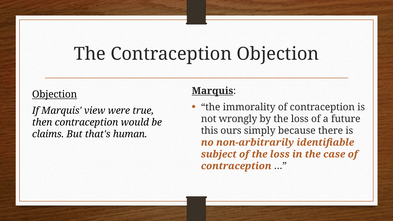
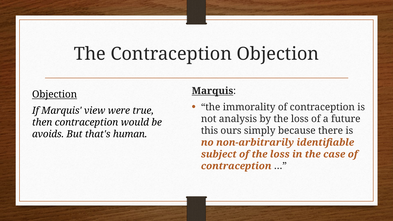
wrongly: wrongly -> analysis (238, 119)
claims: claims -> avoids (48, 134)
